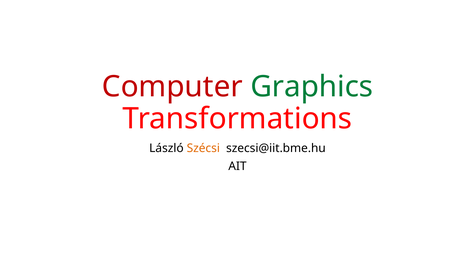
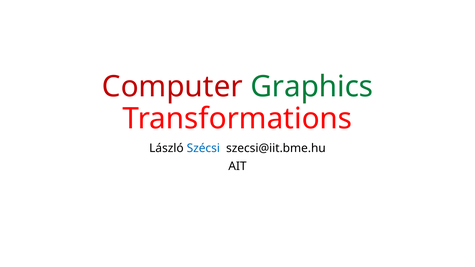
Szécsi colour: orange -> blue (203, 148)
